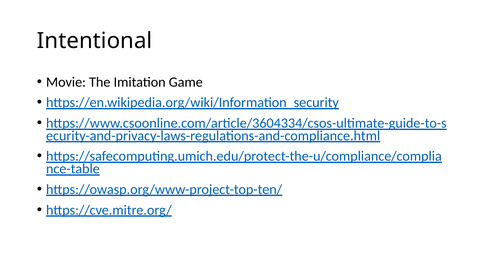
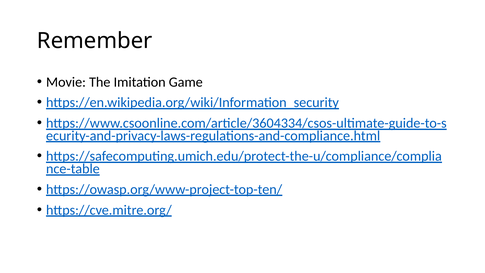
Intentional: Intentional -> Remember (95, 41)
